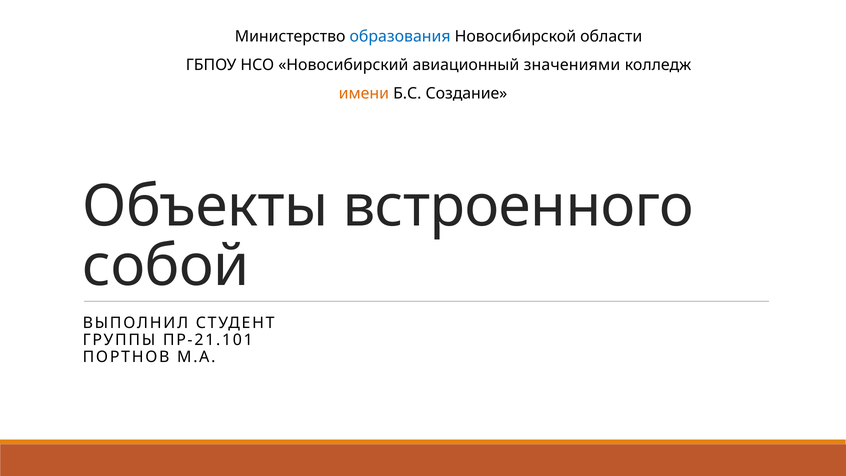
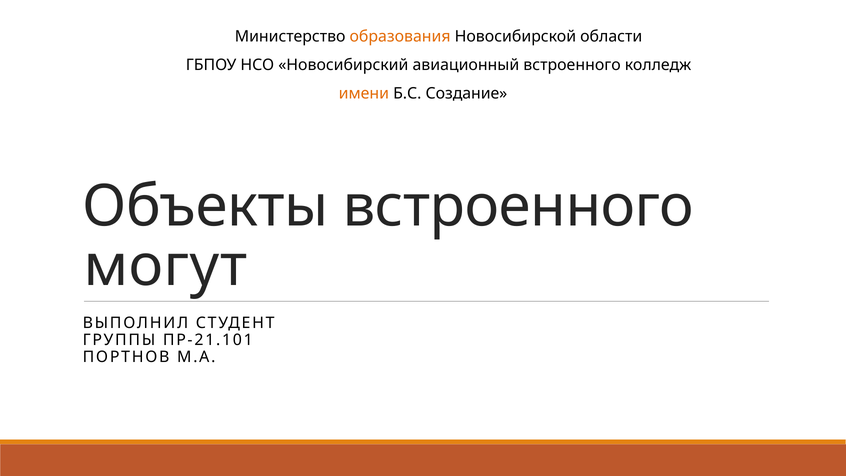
образования colour: blue -> orange (400, 36)
авиационный значениями: значениями -> встроенного (572, 65)
собой: собой -> могут (165, 266)
